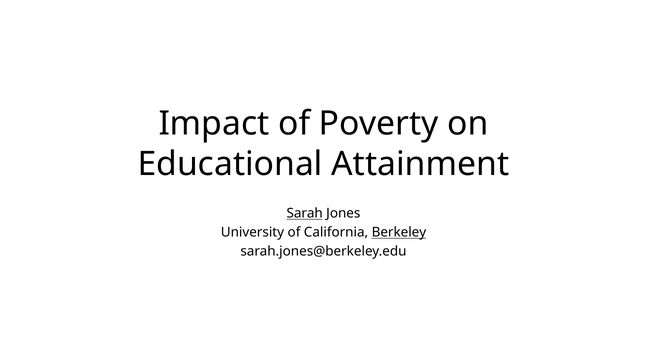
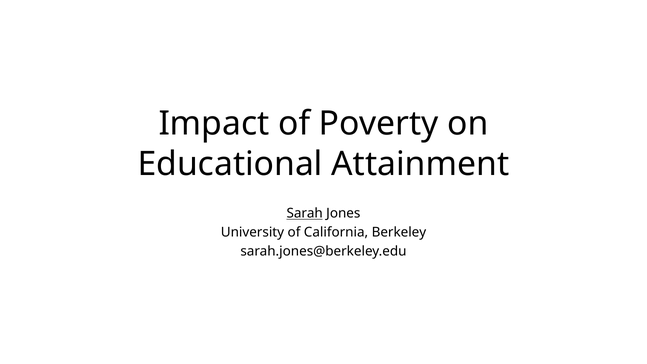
Berkeley underline: present -> none (399, 232)
